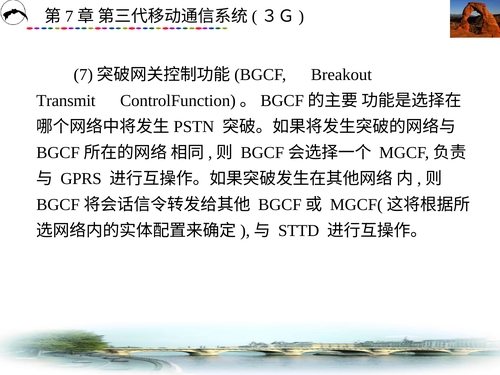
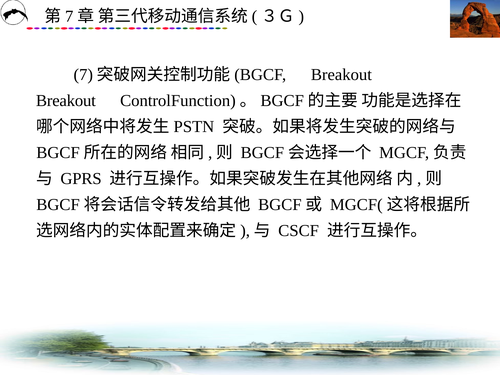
Transmit: Transmit -> Breakout (66, 101)
STTD: STTD -> CSCF (299, 231)
